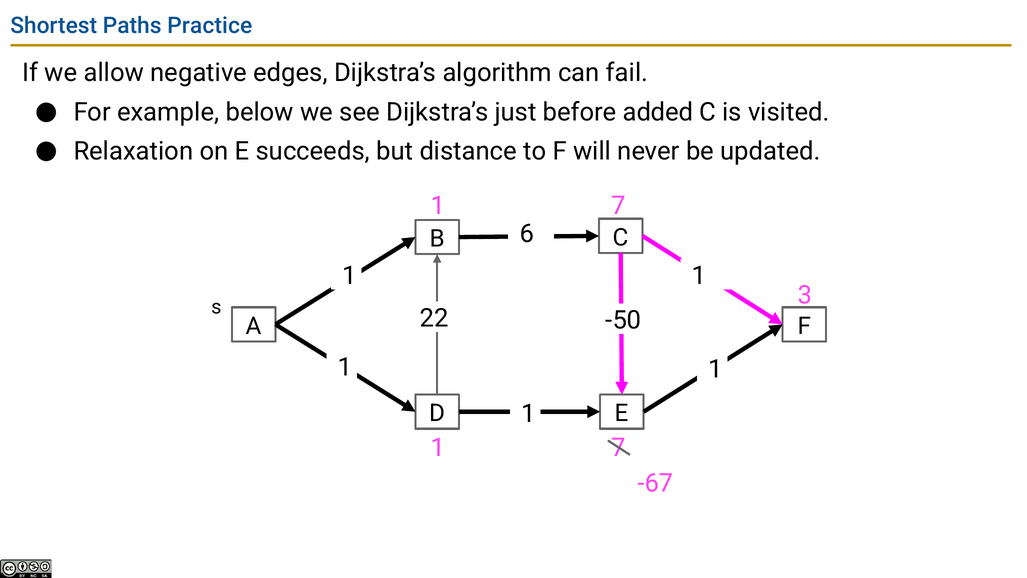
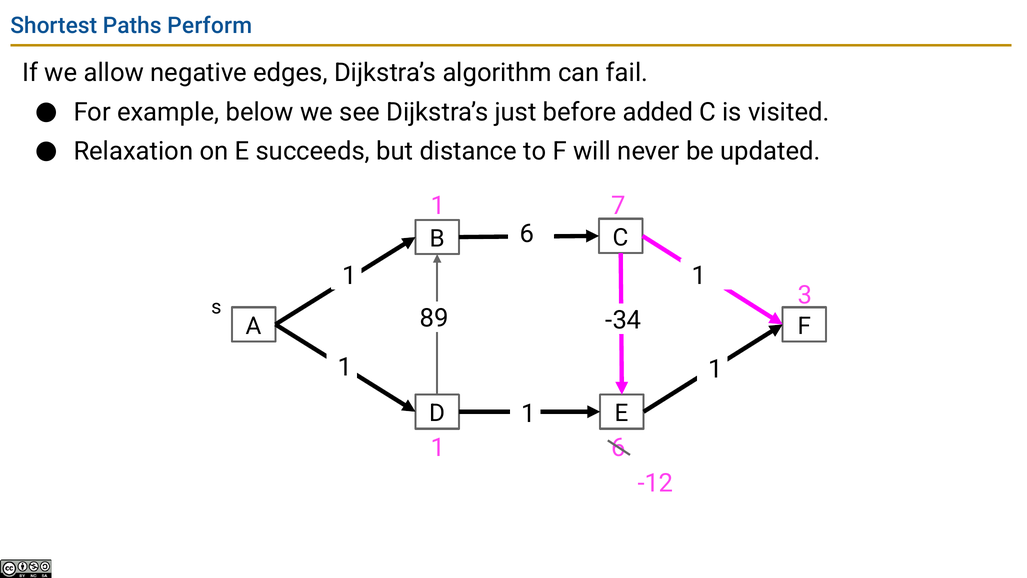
Practice: Practice -> Perform (210, 26)
22: 22 -> 89 (434, 318)
-50: -50 -> -34 (623, 320)
7: 7 -> 6 (619, 448)
-67: -67 -> -12 (655, 483)
